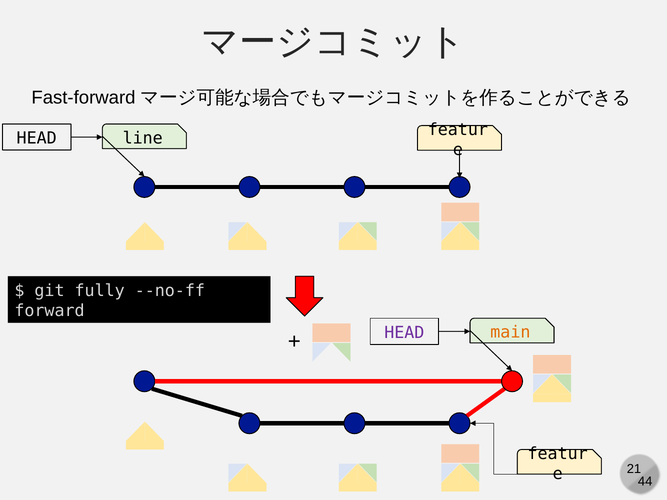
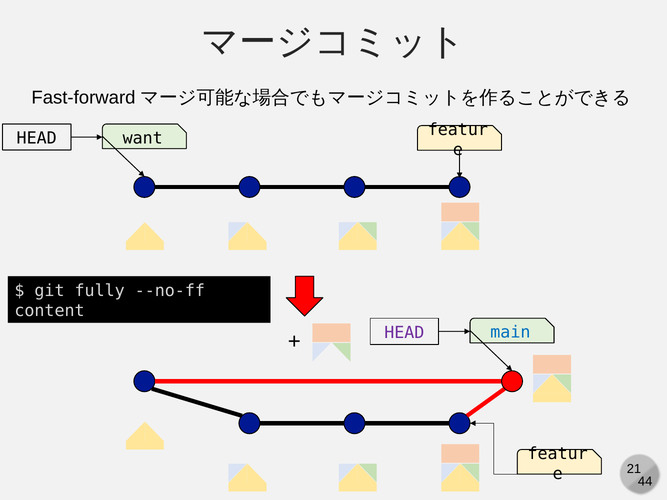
line: line -> want (143, 138)
forward: forward -> content (50, 311)
main colour: orange -> blue (510, 332)
